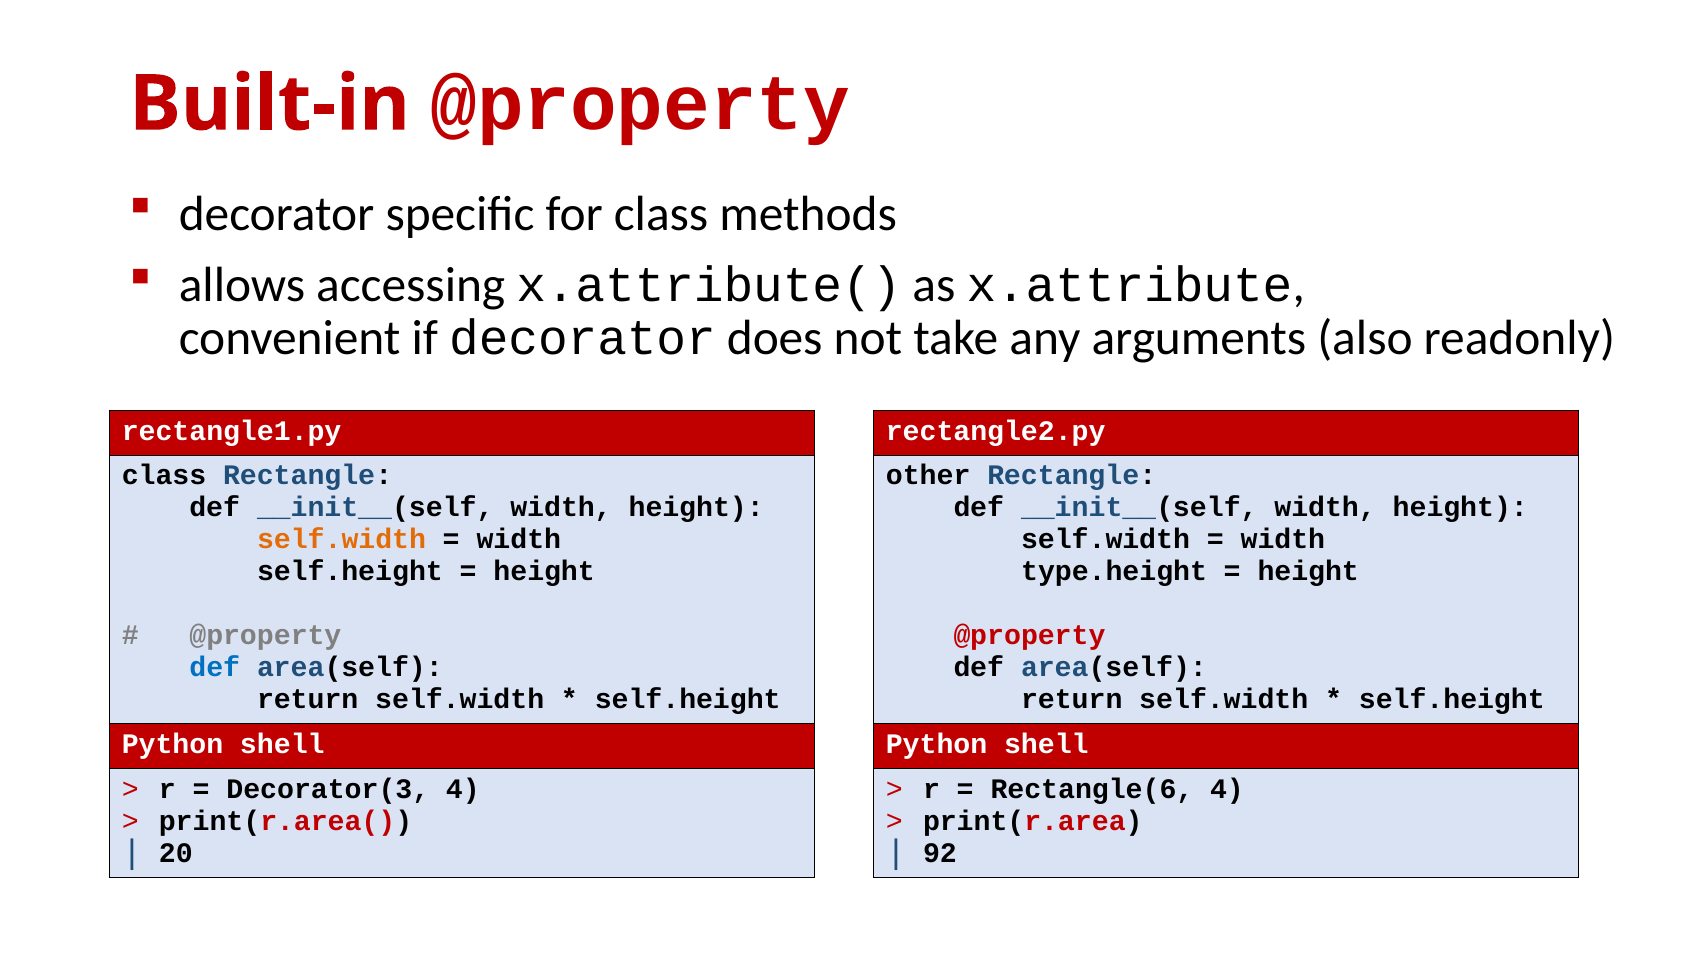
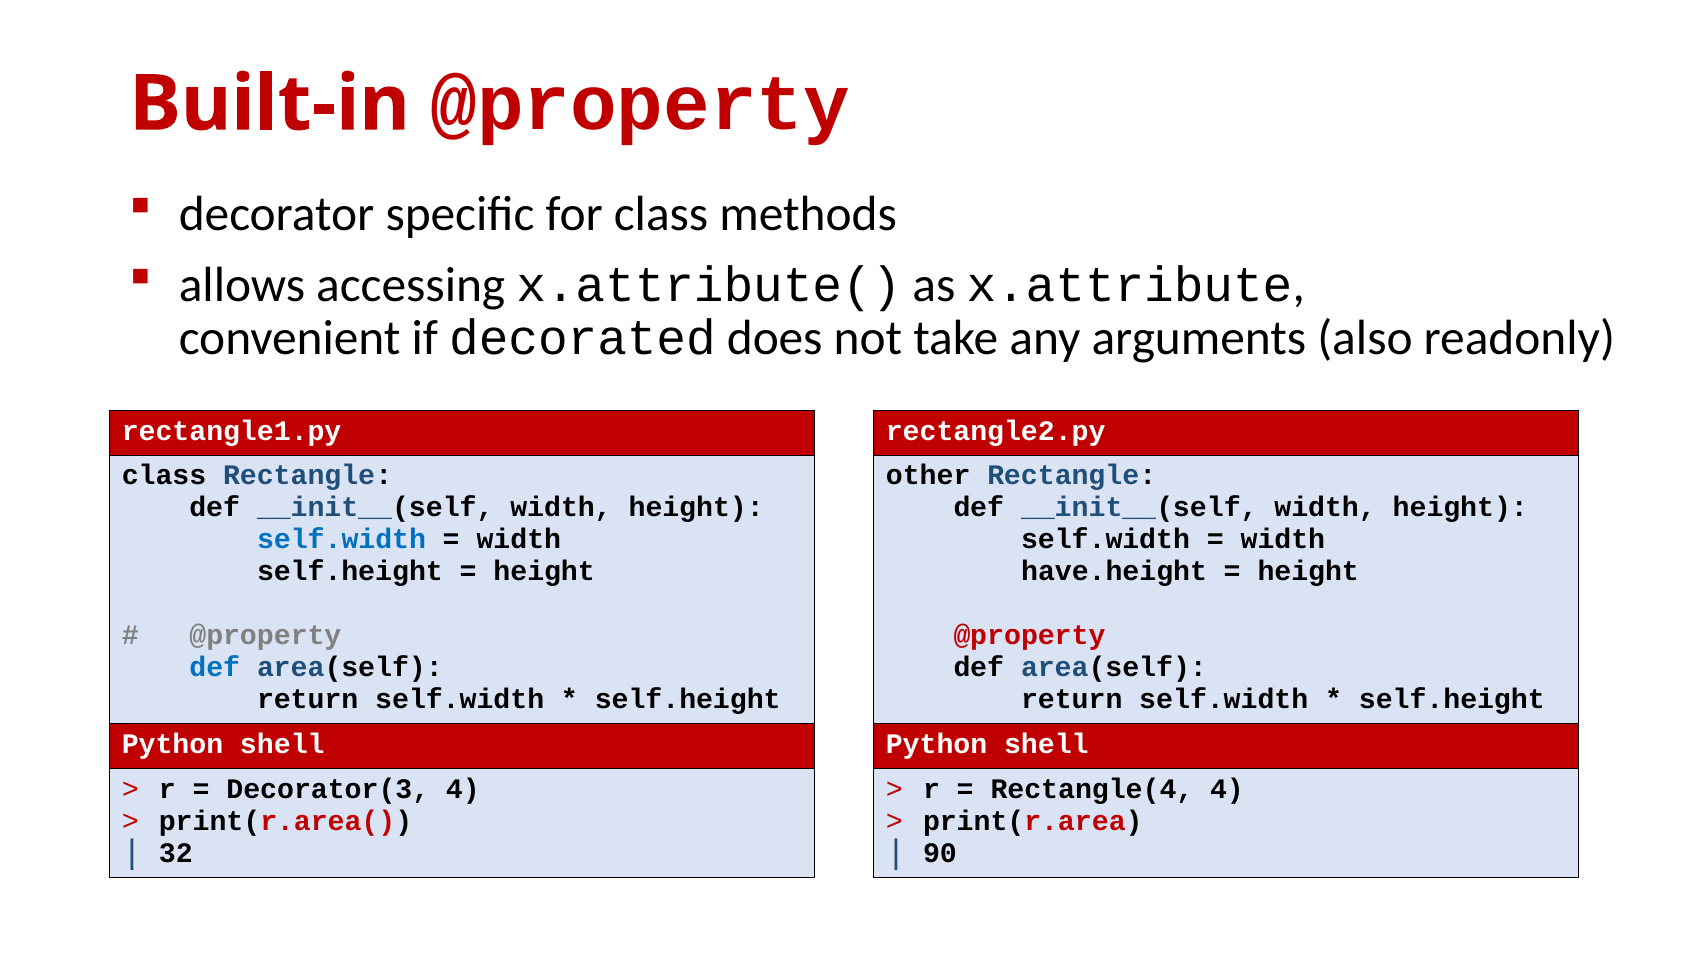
if decorator: decorator -> decorated (583, 338)
self.width colour: orange -> blue (342, 539)
type.height: type.height -> have.height (1114, 571)
Rectangle(6: Rectangle(6 -> Rectangle(4 (1092, 789)
20: 20 -> 32 (176, 853)
92: 92 -> 90 (940, 853)
